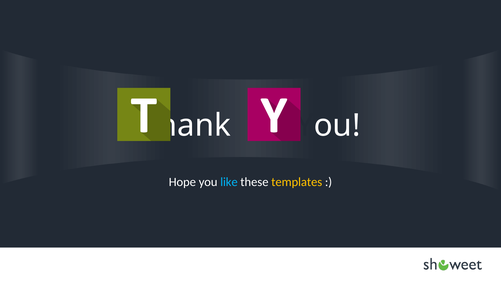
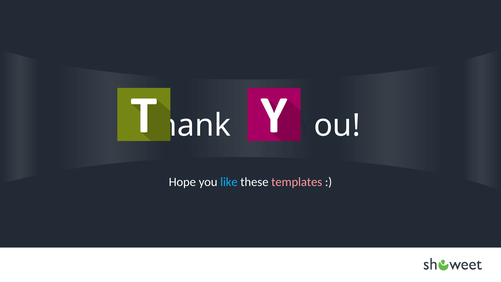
templates colour: yellow -> pink (297, 182)
